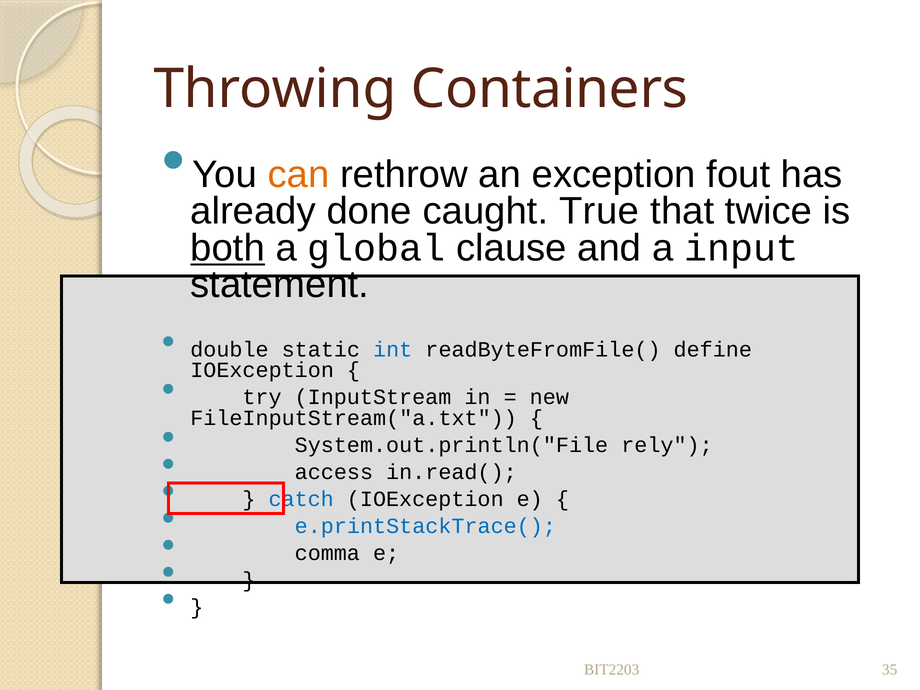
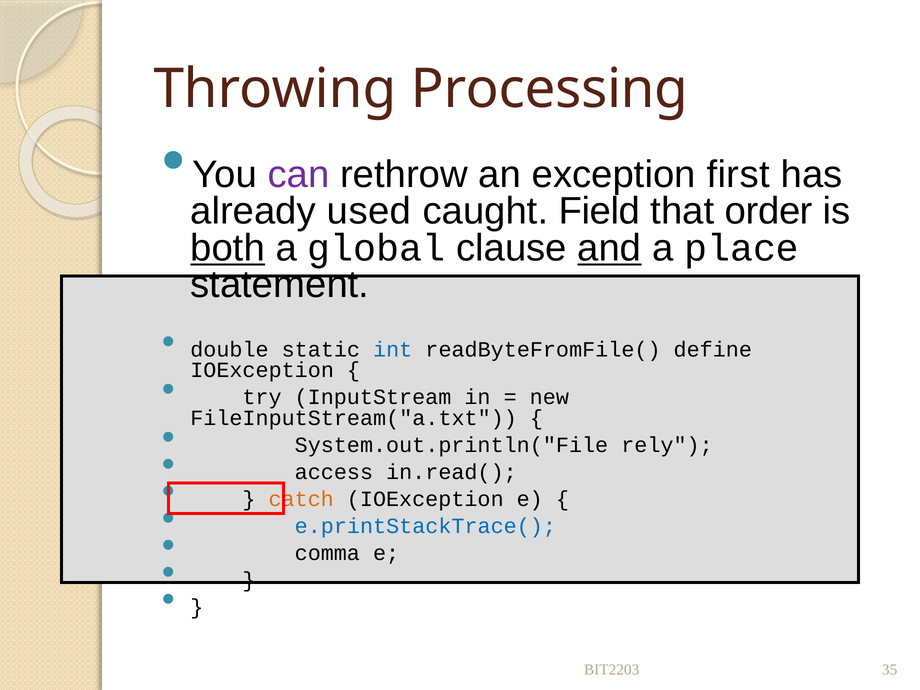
Containers: Containers -> Processing (550, 89)
can colour: orange -> purple (299, 174)
fout: fout -> first (738, 174)
done: done -> used (369, 211)
True: True -> Field (599, 211)
twice: twice -> order (769, 211)
and underline: none -> present (609, 248)
input: input -> place (742, 248)
catch colour: blue -> orange (301, 499)
